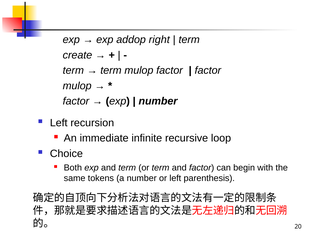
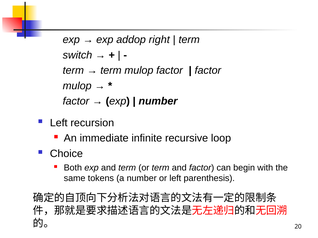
create: create -> switch (77, 55)
